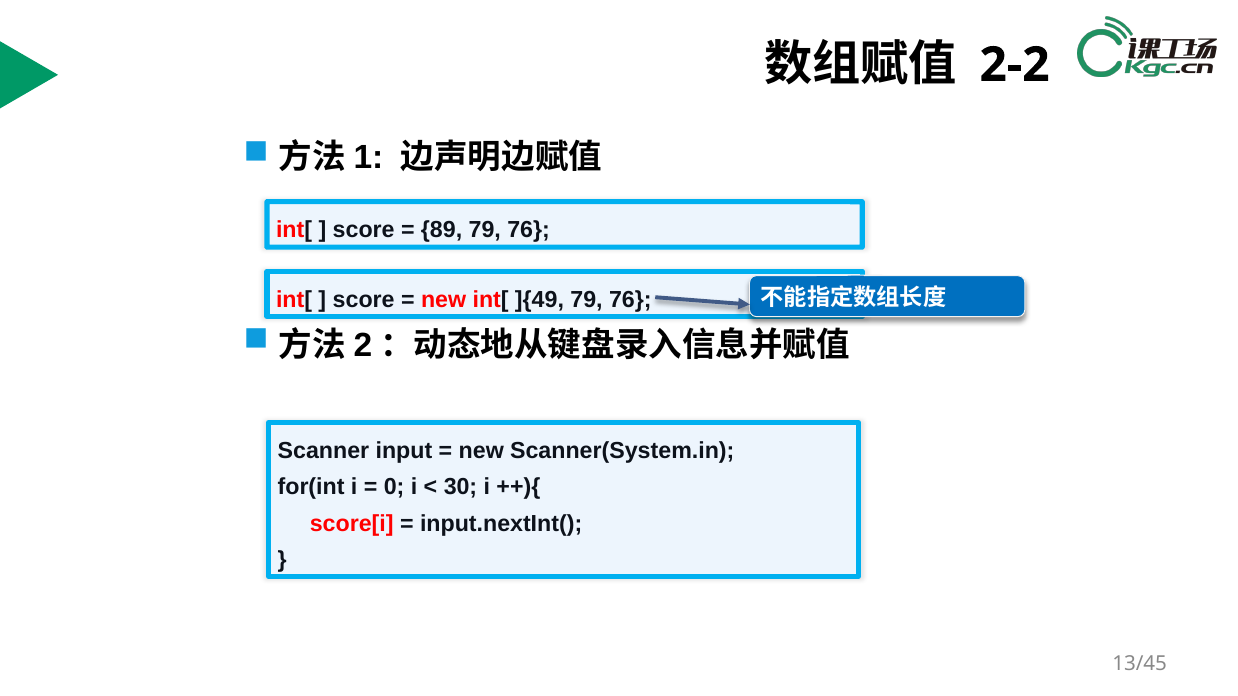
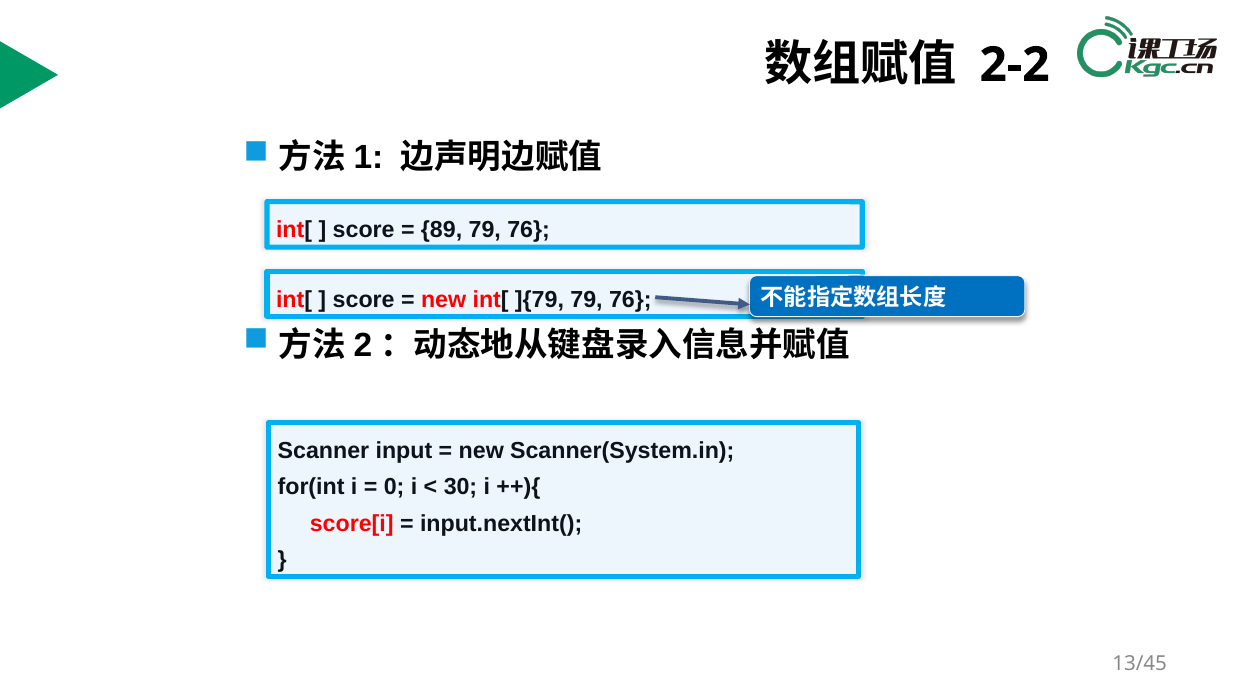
]{49: ]{49 -> ]{79 (539, 300)
